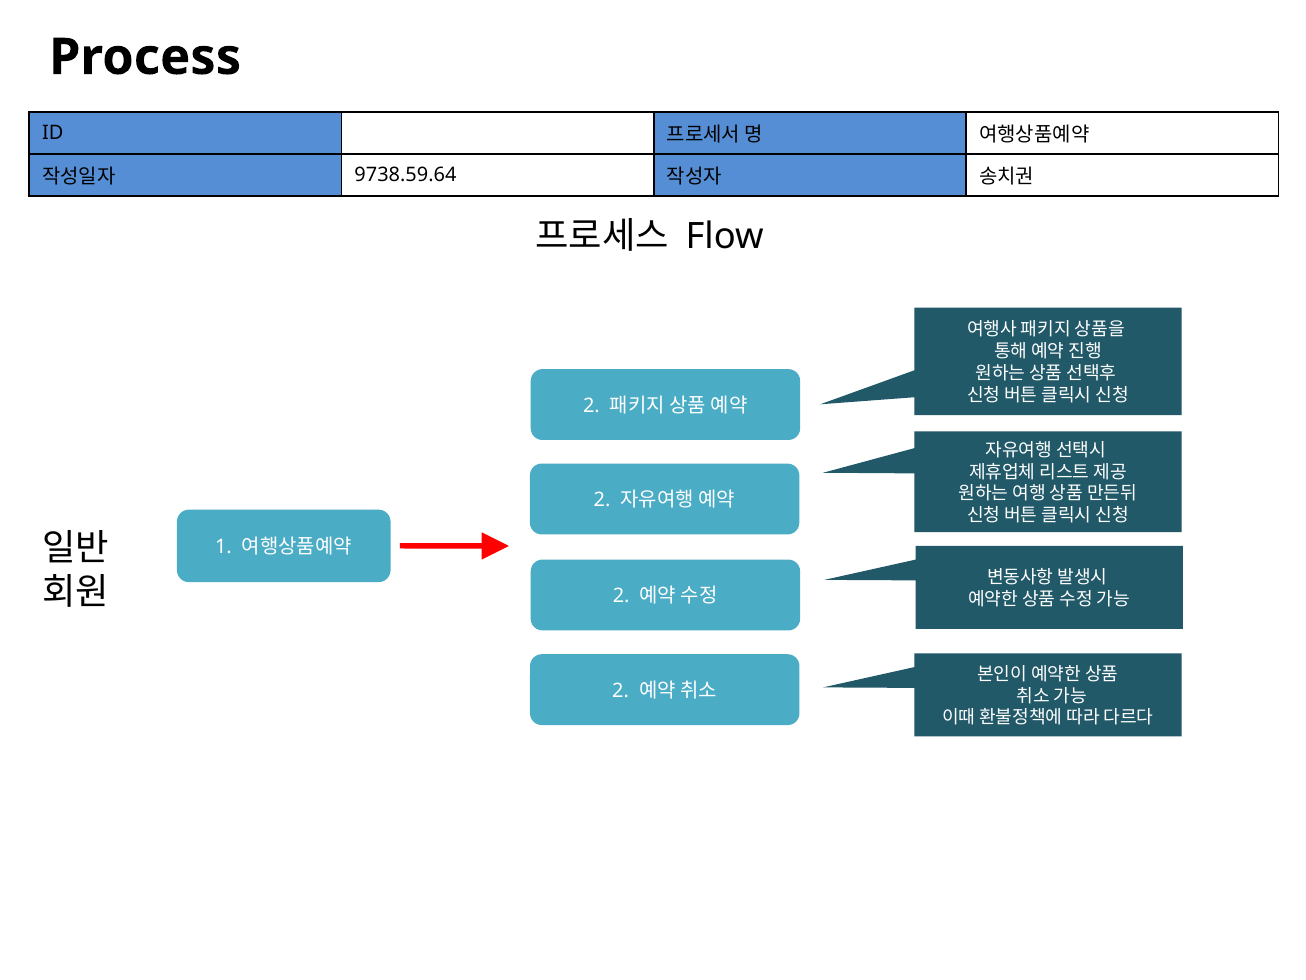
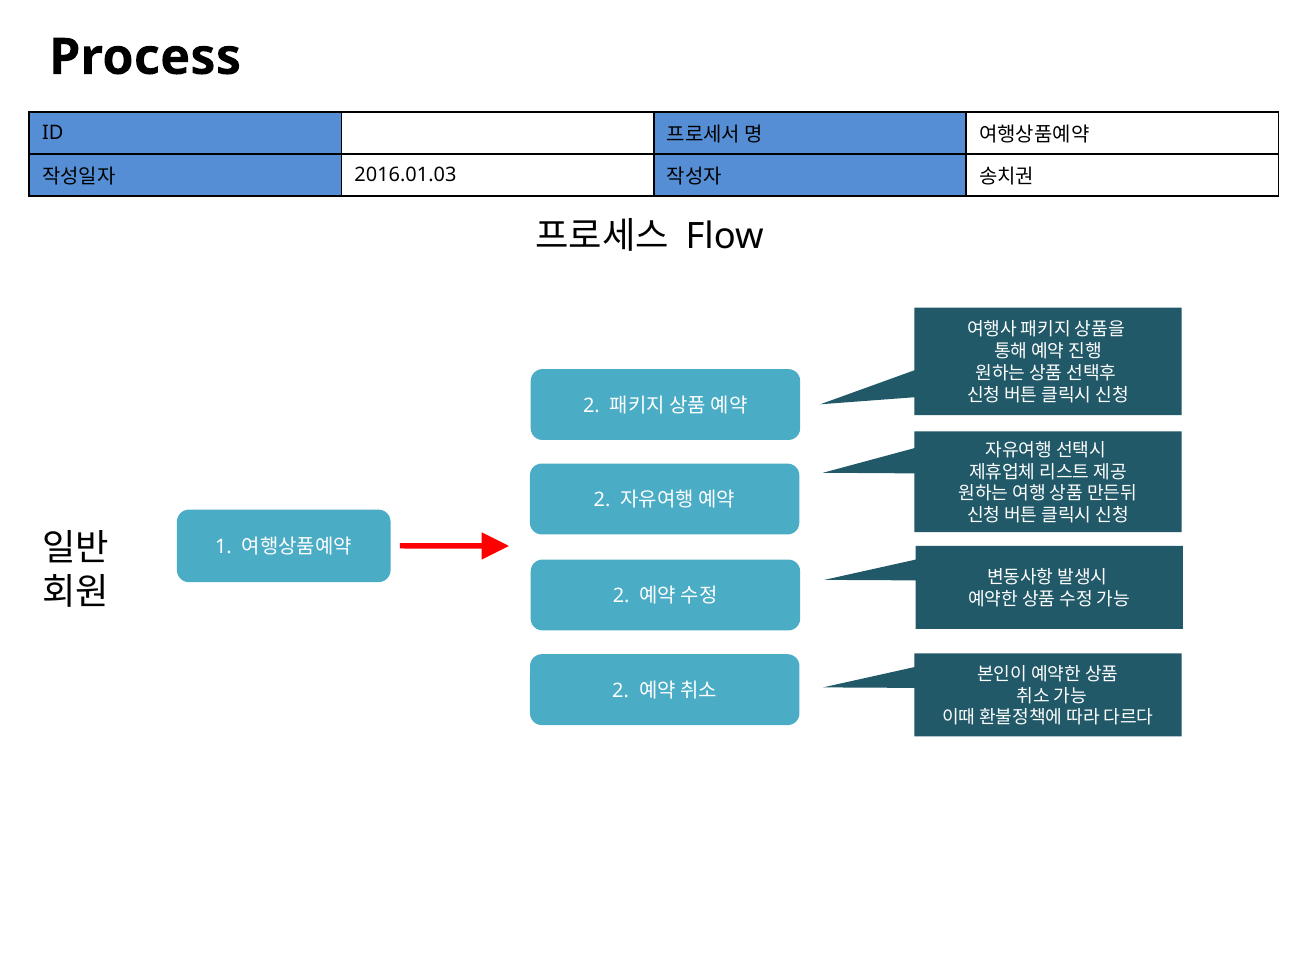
9738.59.64: 9738.59.64 -> 2016.01.03 (405, 175)
